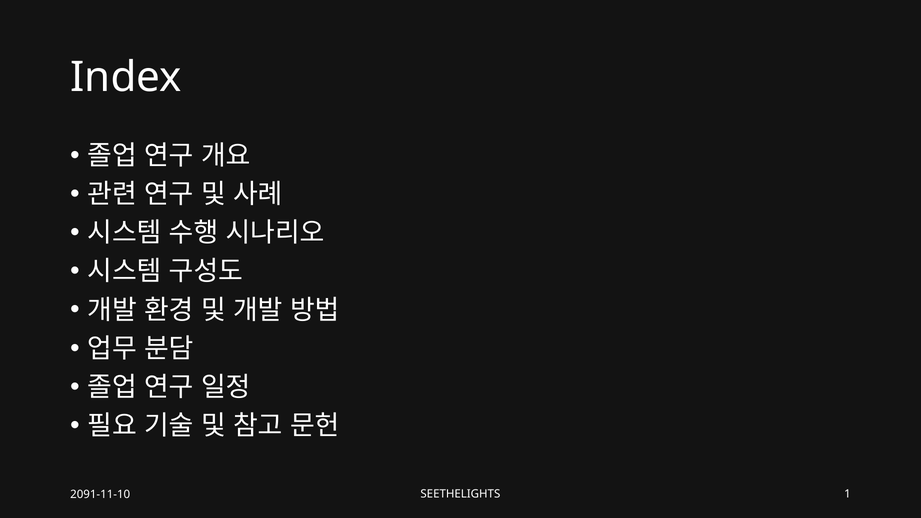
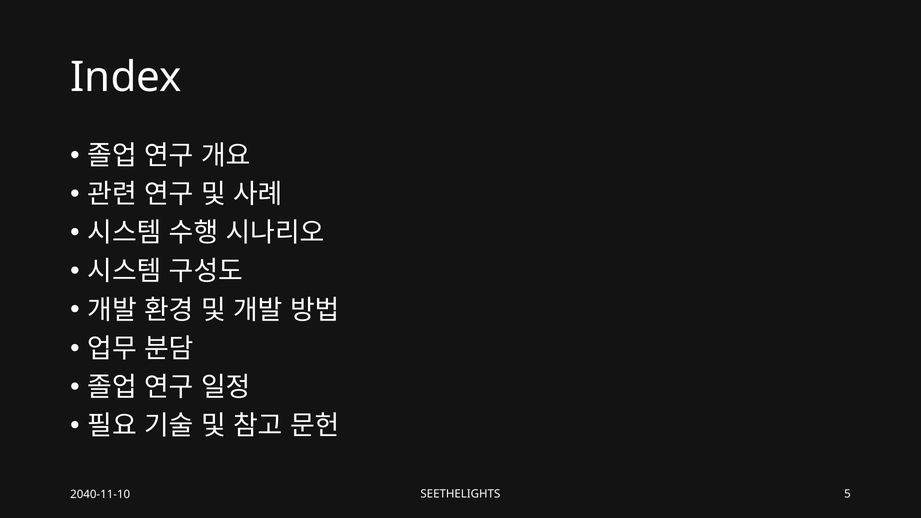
1: 1 -> 5 (847, 494)
2091-11-10: 2091-11-10 -> 2040-11-10 (100, 495)
